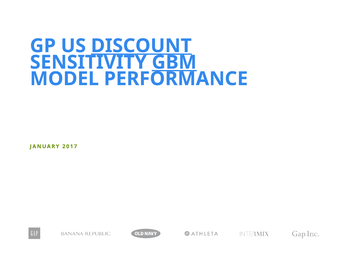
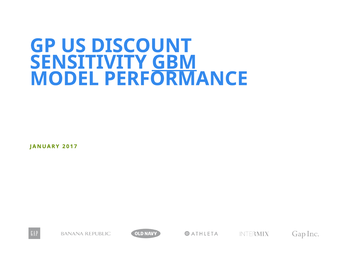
DISCOUNT underline: present -> none (141, 46)
